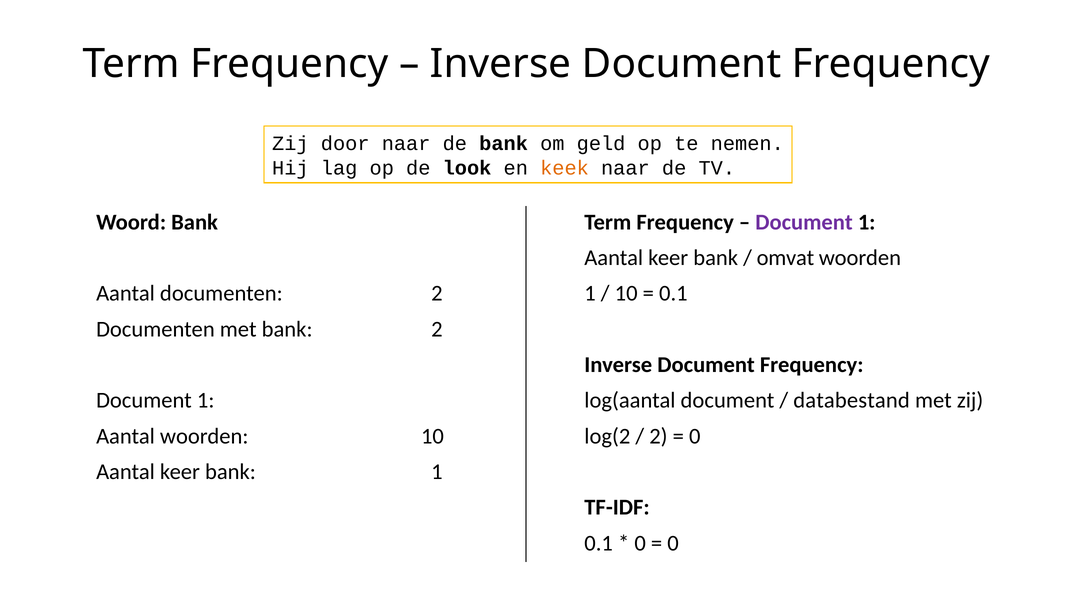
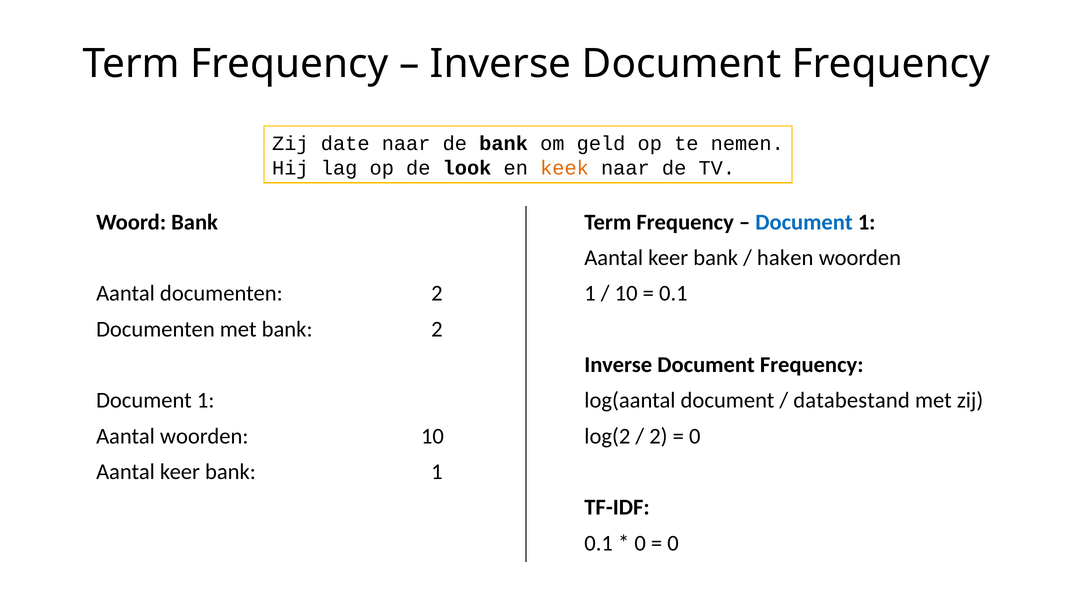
door: door -> date (345, 144)
Document colour: purple -> blue (804, 222)
omvat: omvat -> haken (785, 258)
